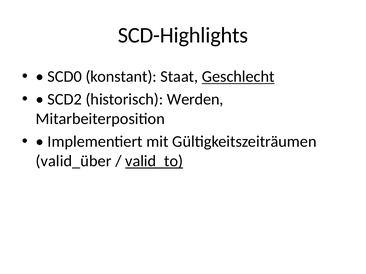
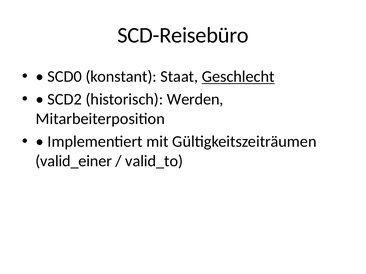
SCD-Highlights: SCD-Highlights -> SCD-Reisebüro (183, 35)
valid_über: valid_über -> valid_einer (74, 161)
valid_to underline: present -> none (154, 161)
